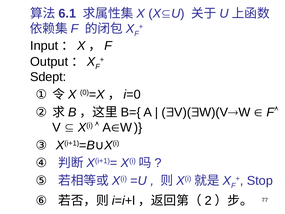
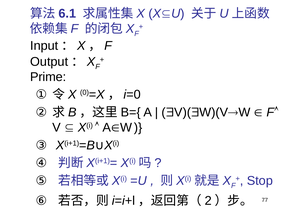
Sdept: Sdept -> Prime (48, 77)
